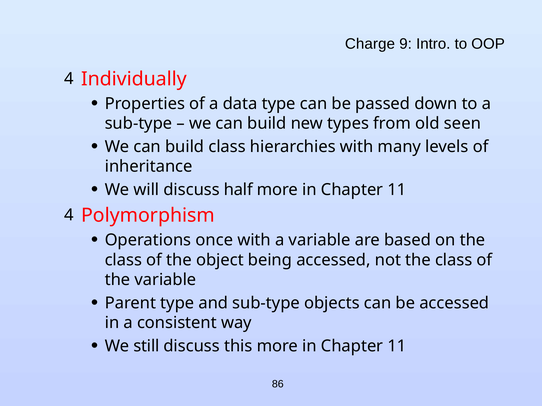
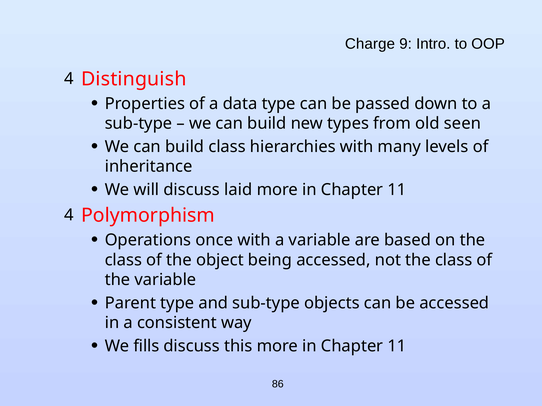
Individually: Individually -> Distinguish (134, 79)
half: half -> laid (238, 190)
still: still -> fills (146, 346)
